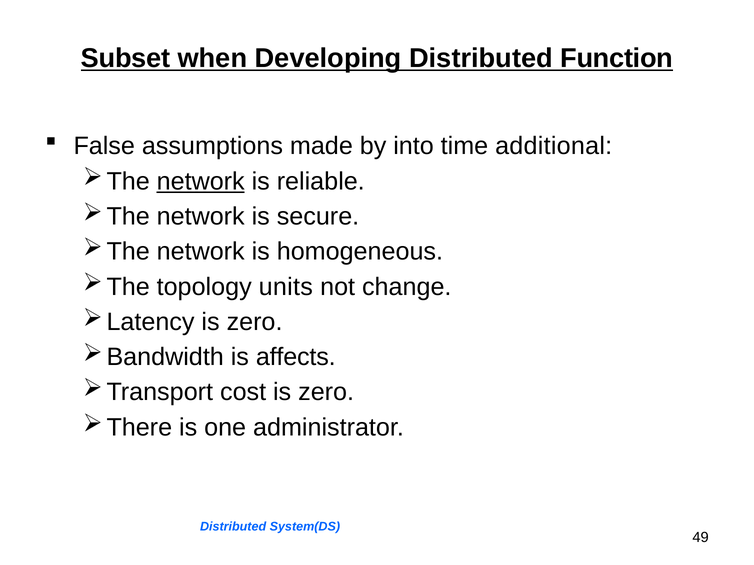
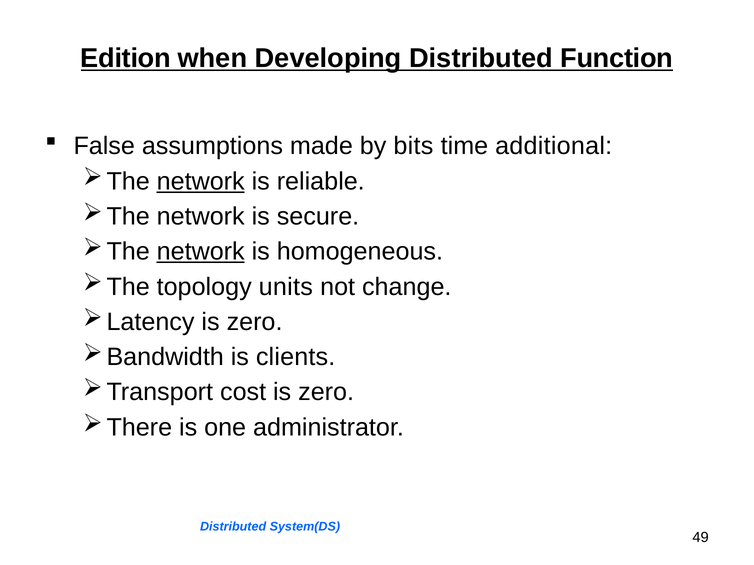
Subset: Subset -> Edition (126, 58)
into: into -> bits (413, 146)
network underline: none -> present (201, 252)
affects: affects -> clients (296, 357)
